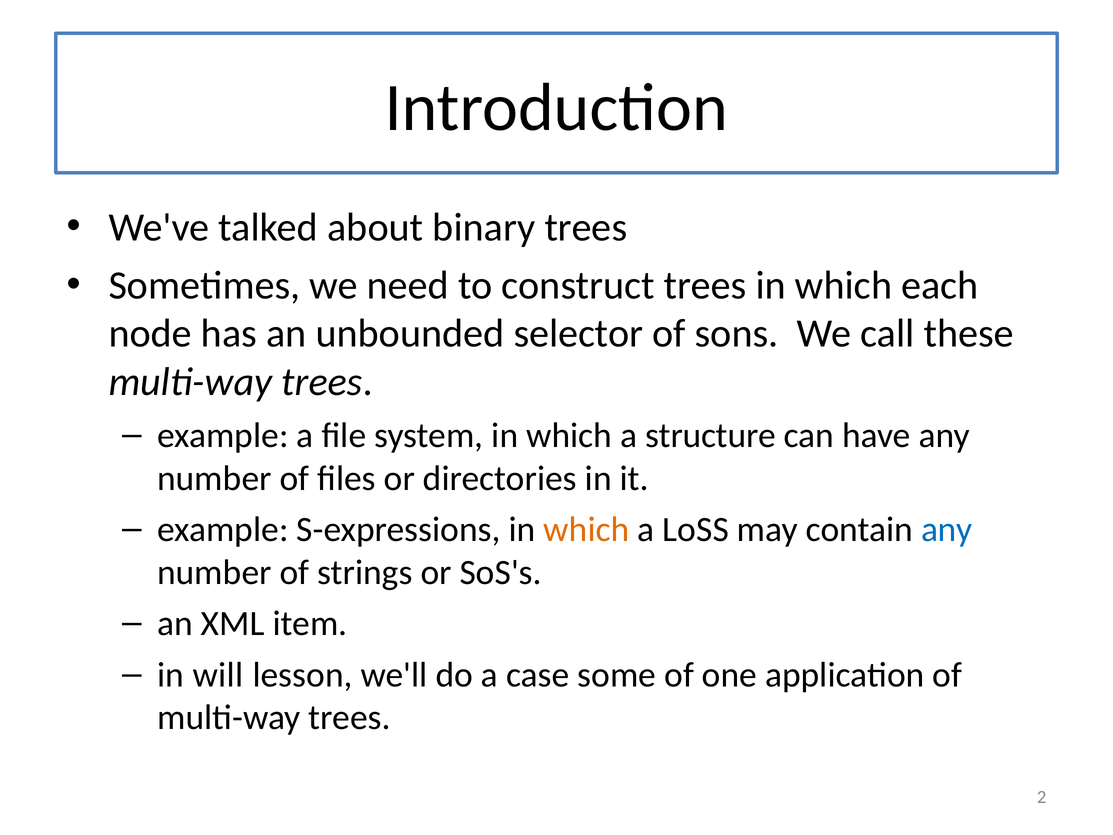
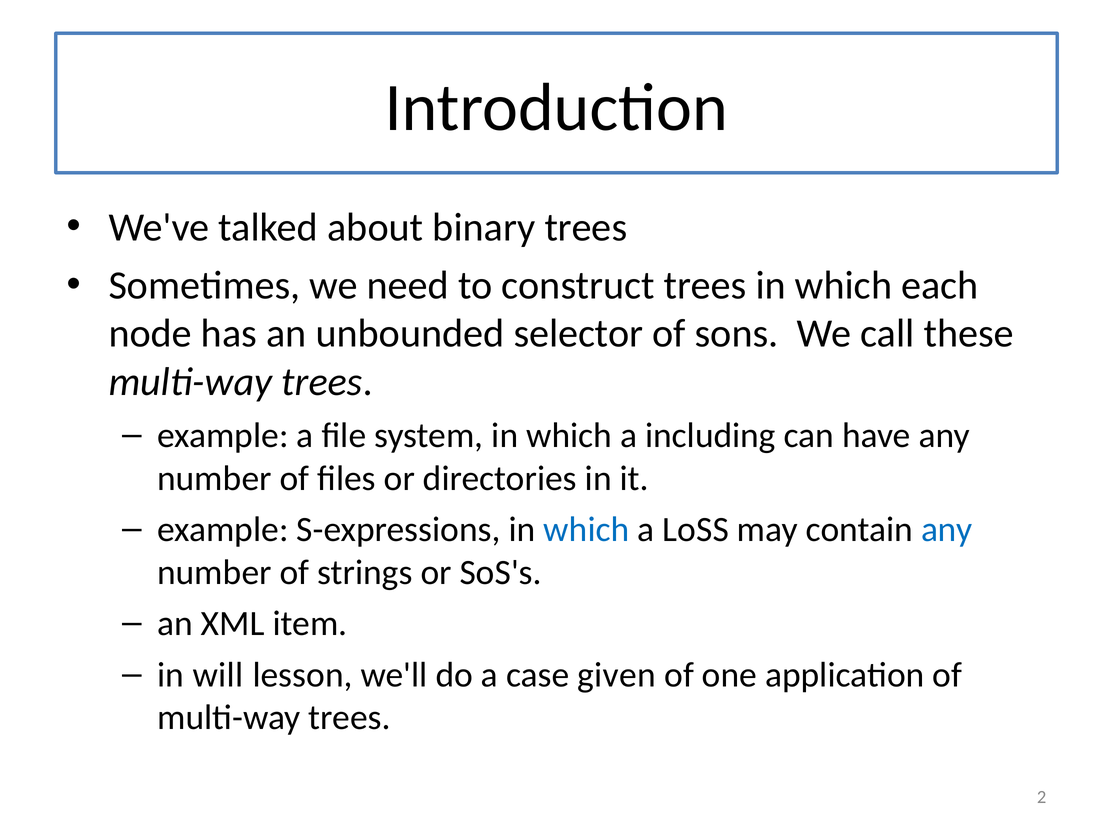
structure: structure -> including (710, 436)
which colour: orange -> blue (586, 529)
some: some -> given (617, 675)
